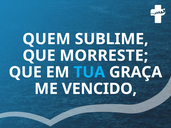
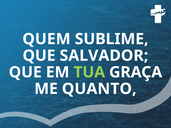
MORRESTE: MORRESTE -> SALVADOR (104, 56)
TUA colour: light blue -> light green (89, 72)
VENCIDO: VENCIDO -> QUANTO (99, 89)
